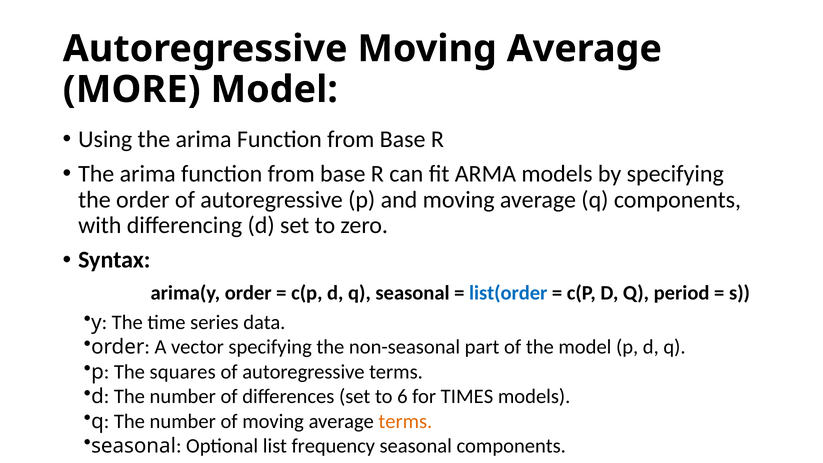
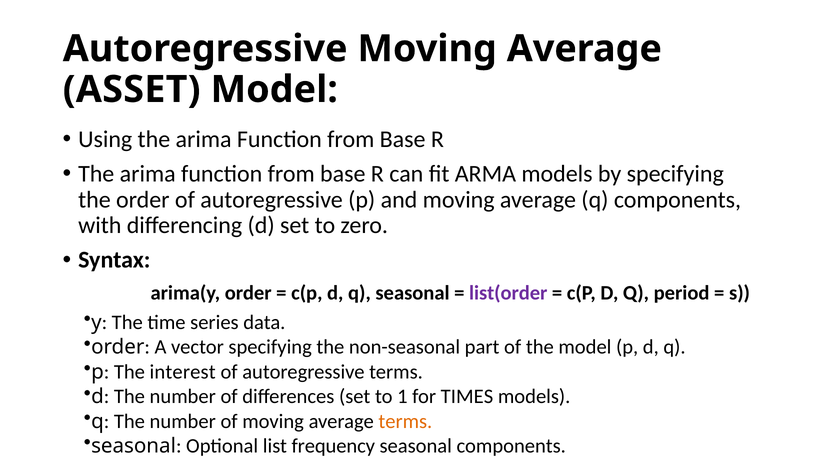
MORE: MORE -> ASSET (132, 89)
list(order colour: blue -> purple (508, 293)
squares: squares -> interest (183, 372)
6: 6 -> 1 (402, 397)
